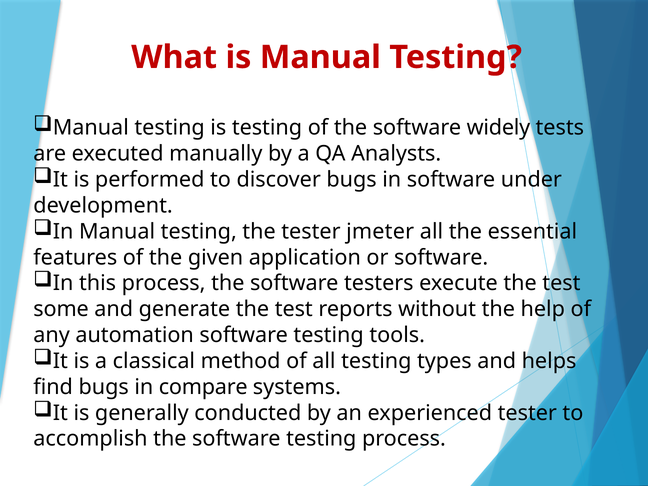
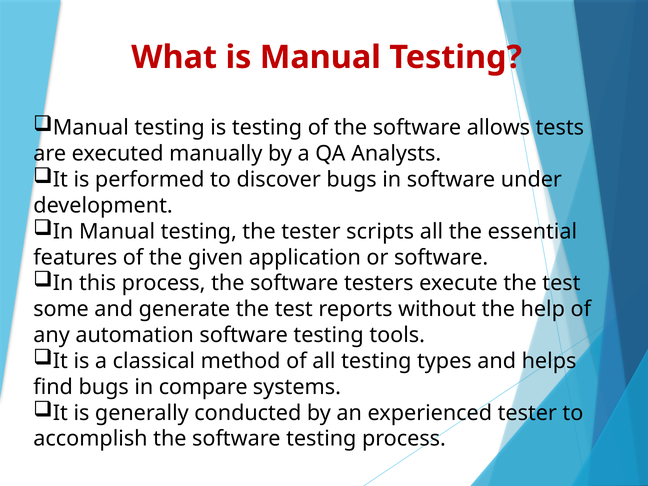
widely: widely -> allows (498, 128)
jmeter: jmeter -> scripts (380, 231)
